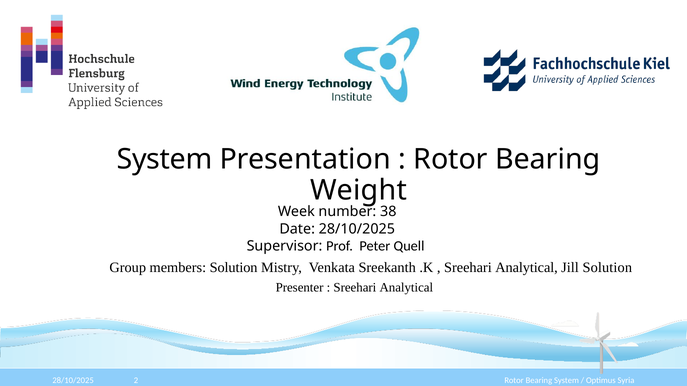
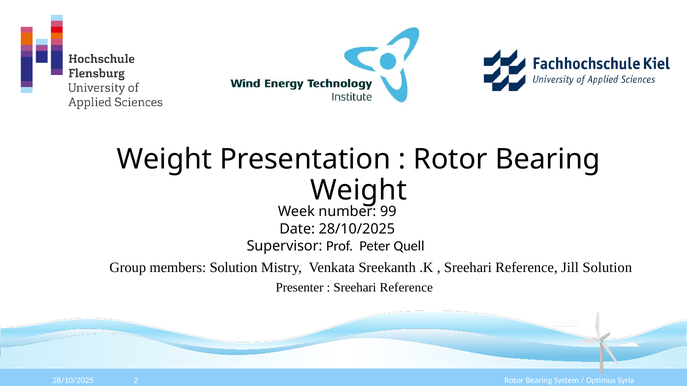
System: System -> Weight (164, 160)
38: 38 -> 99 (388, 212)
Analytical: Analytical -> Reference (526, 268)
Analytical: Analytical -> Reference (406, 288)
